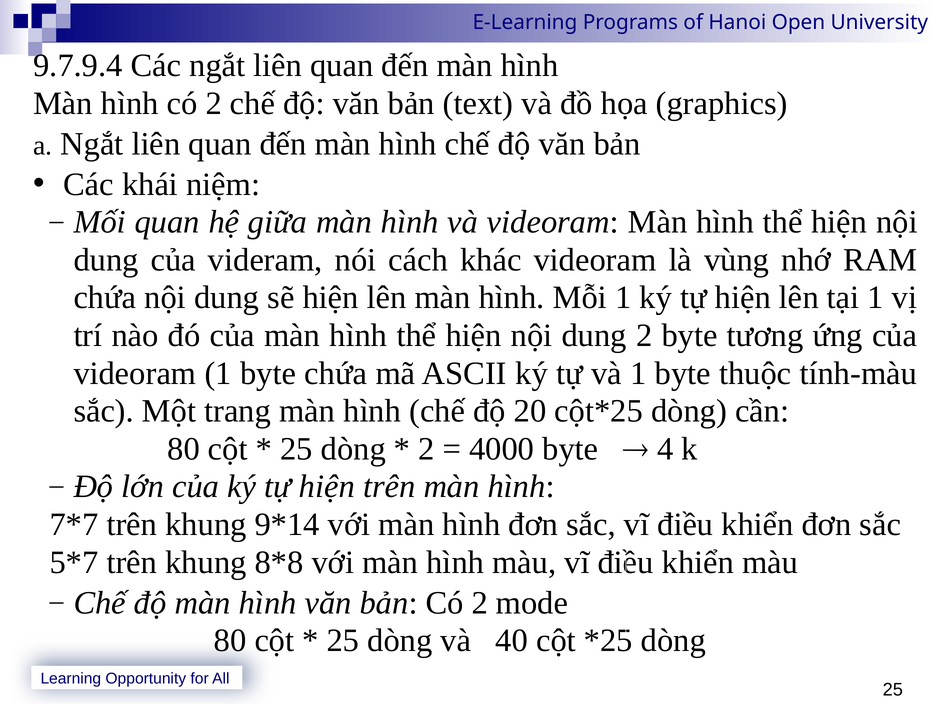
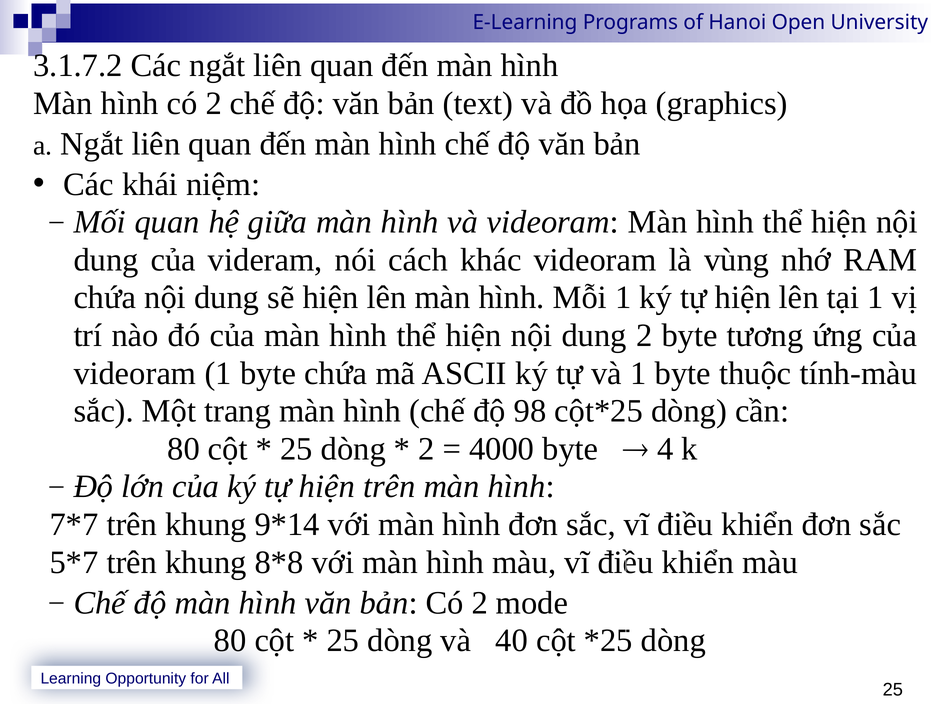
9.7.9.4: 9.7.9.4 -> 3.1.7.2 (78, 66)
20: 20 -> 98 (530, 411)
